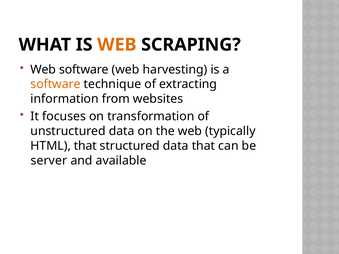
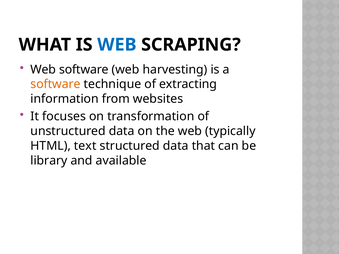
WEB colour: orange -> blue (117, 45)
HTML that: that -> text (85, 146)
server: server -> library (49, 161)
